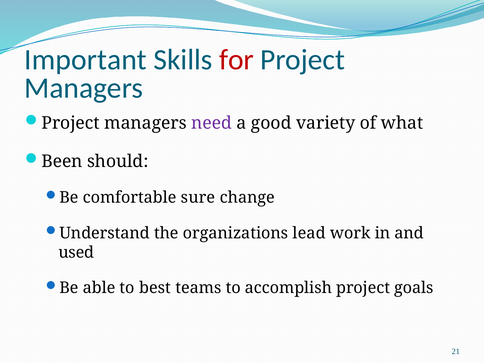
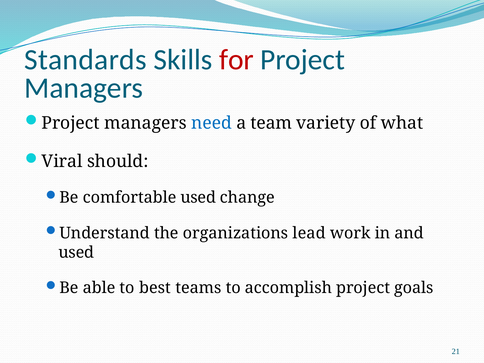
Important: Important -> Standards (85, 60)
need colour: purple -> blue (212, 123)
good: good -> team (271, 123)
Been: Been -> Viral (62, 161)
comfortable sure: sure -> used (198, 198)
